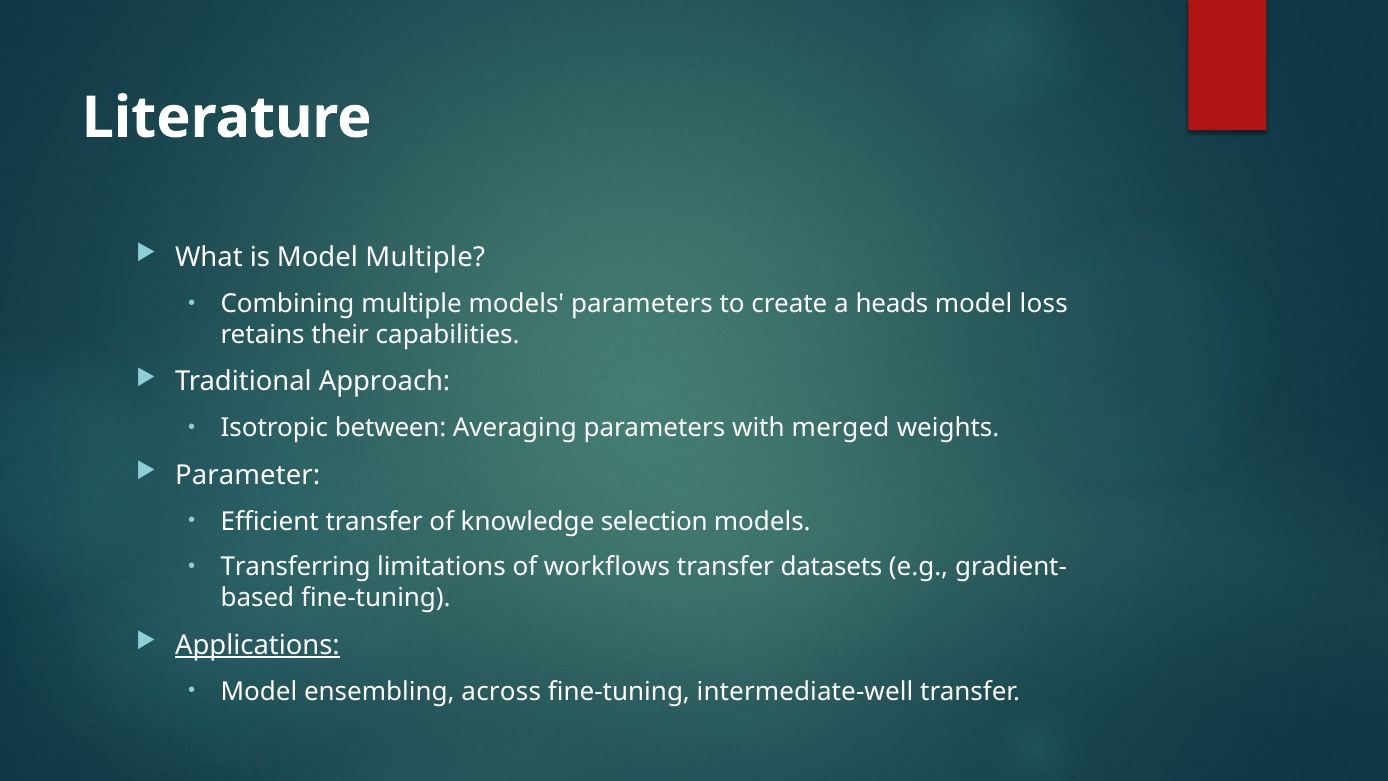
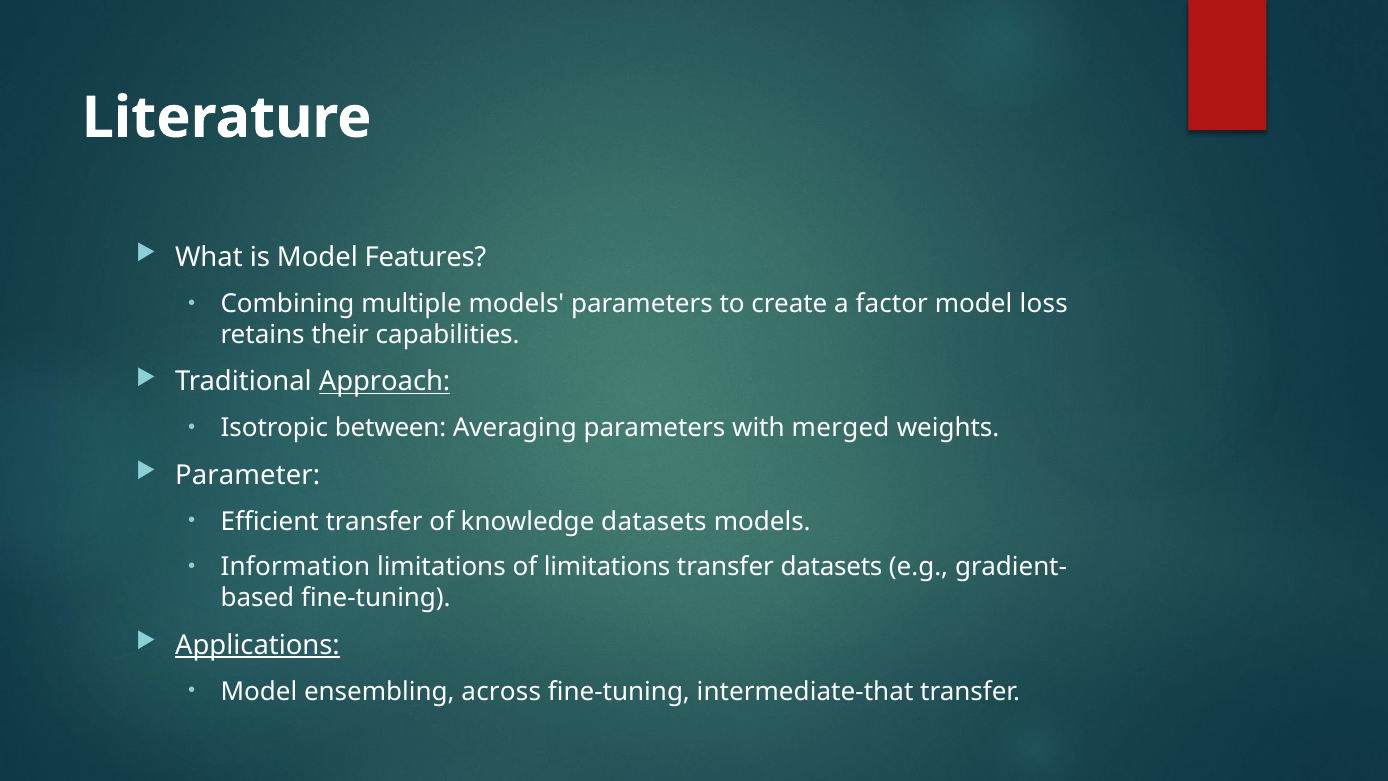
Model Multiple: Multiple -> Features (425, 257)
heads: heads -> factor (892, 304)
Approach underline: none -> present (385, 382)
knowledge selection: selection -> datasets (654, 521)
Transferring: Transferring -> Information (295, 567)
of workflows: workflows -> limitations (607, 567)
intermediate-well: intermediate-well -> intermediate-that (805, 691)
